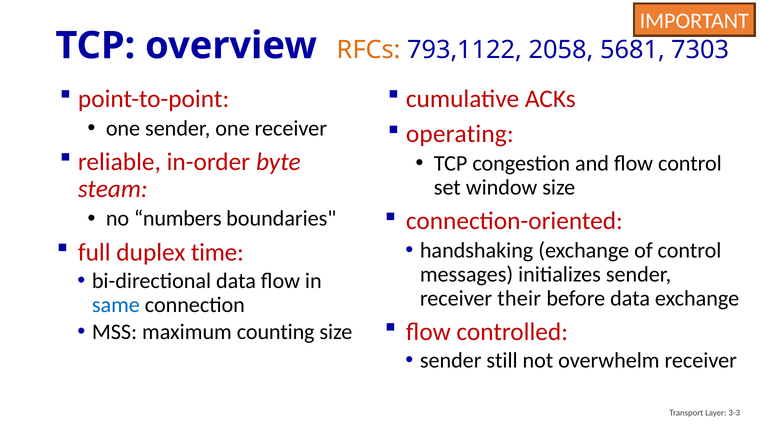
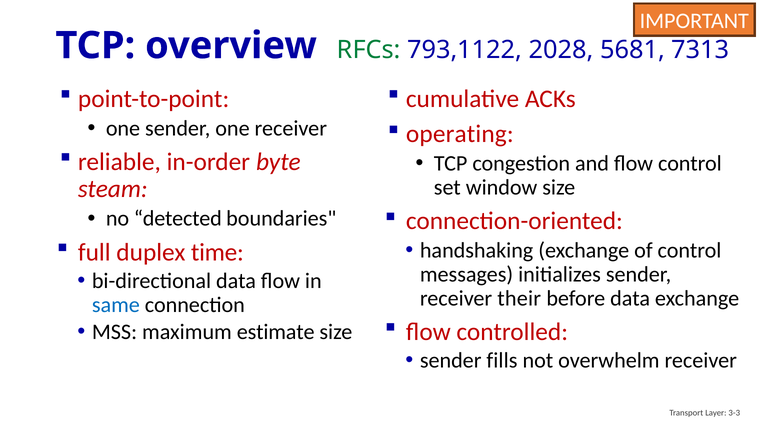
RFCs colour: orange -> green (369, 50)
2058: 2058 -> 2028 (561, 50)
7303: 7303 -> 7313 (700, 50)
numbers: numbers -> detected (178, 219)
counting: counting -> estimate (276, 332)
still: still -> fills (502, 361)
